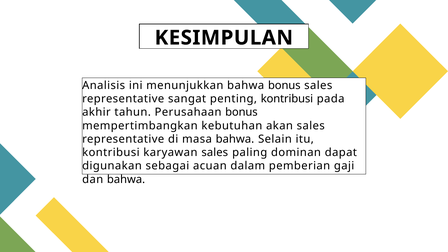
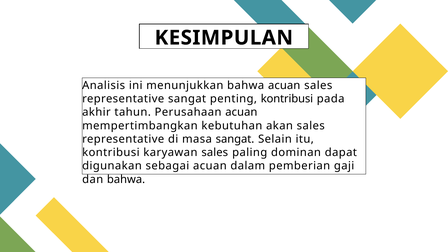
bahwa bonus: bonus -> acuan (284, 85)
Perusahaan bonus: bonus -> acuan (241, 112)
masa bahwa: bahwa -> sangat (235, 139)
